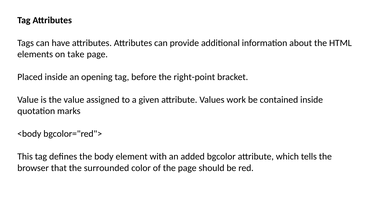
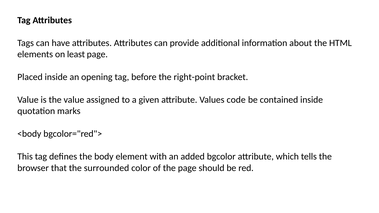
take: take -> least (76, 54)
work: work -> code (236, 100)
